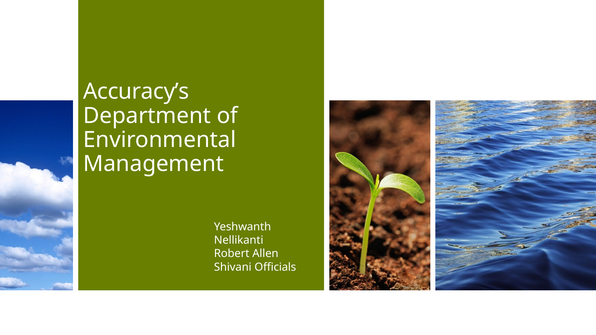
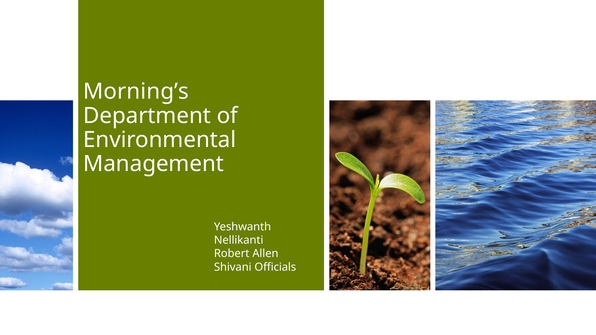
Accuracy’s: Accuracy’s -> Morning’s (136, 92)
